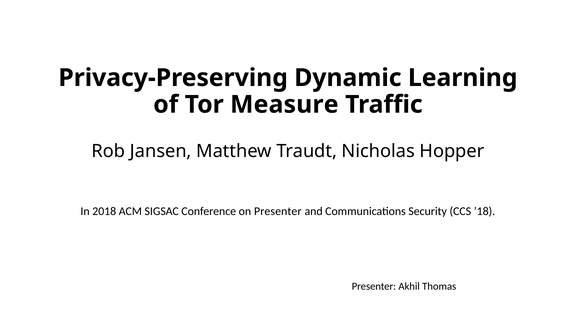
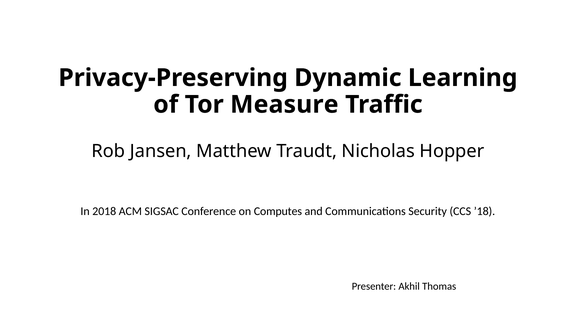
on Presenter: Presenter -> Computes (278, 211)
